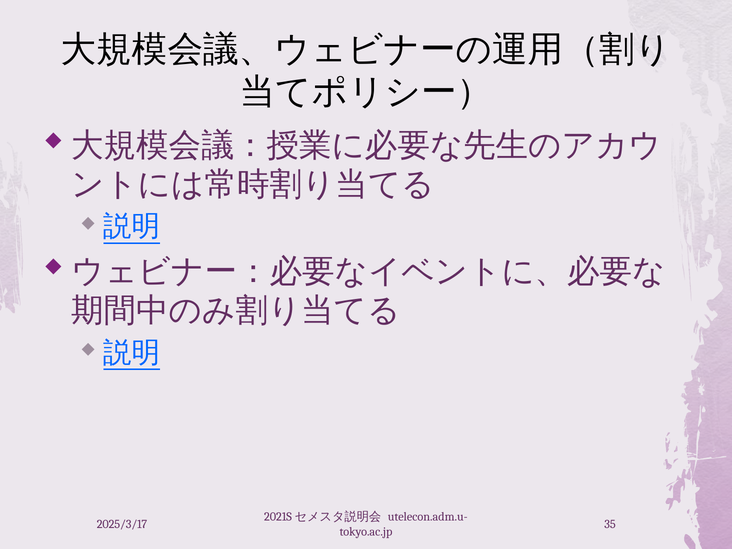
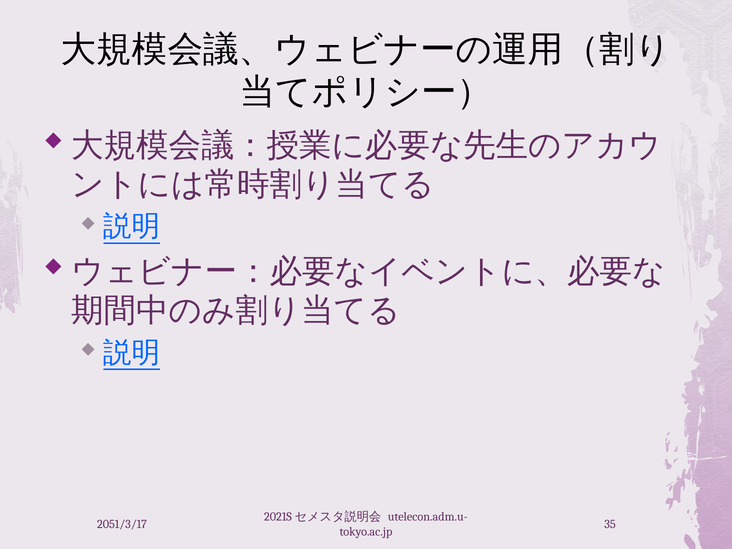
2025/3/17: 2025/3/17 -> 2051/3/17 (122, 524)
